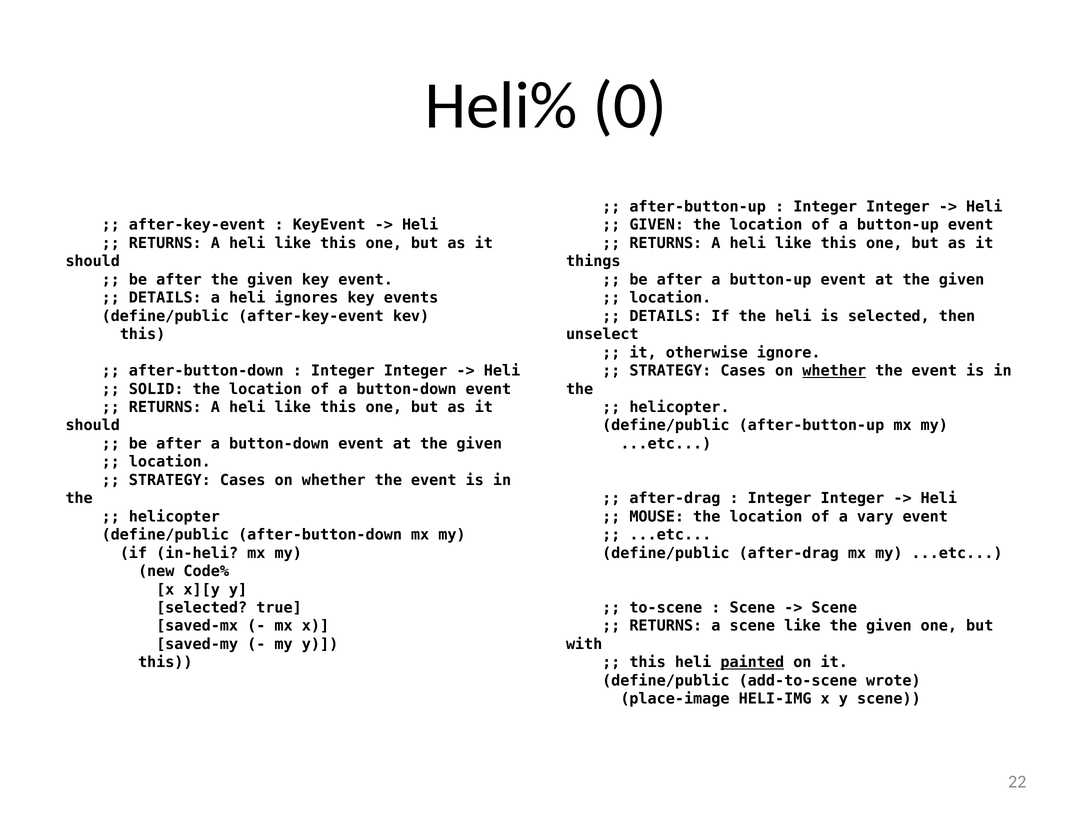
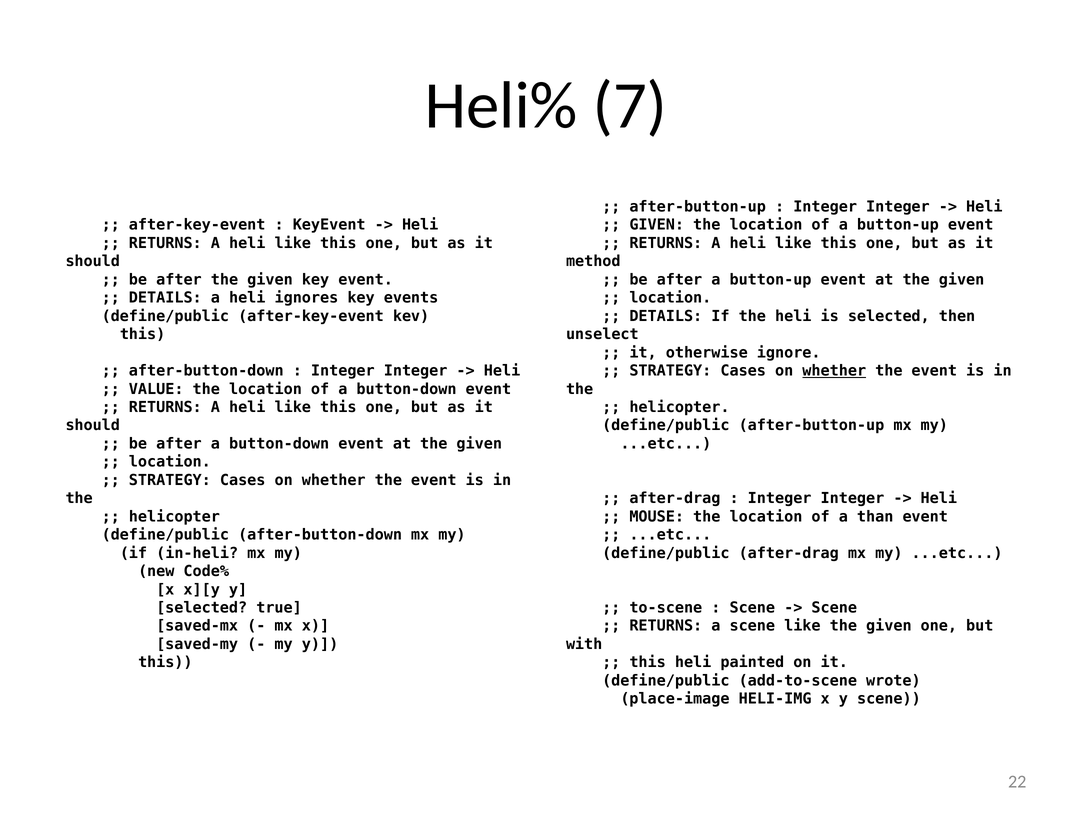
0: 0 -> 7 (630, 106)
things: things -> method (593, 261)
SOLID: SOLID -> VALUE (156, 389)
vary: vary -> than (875, 517)
painted underline: present -> none (752, 662)
